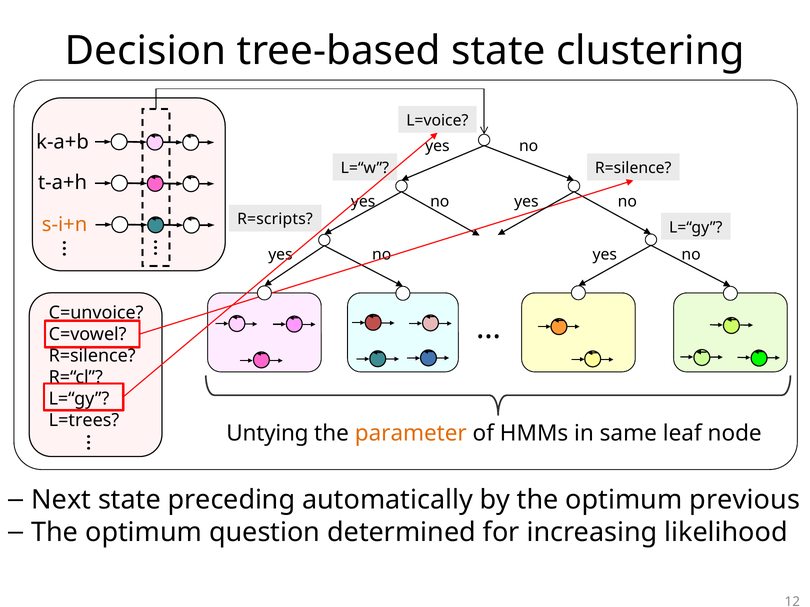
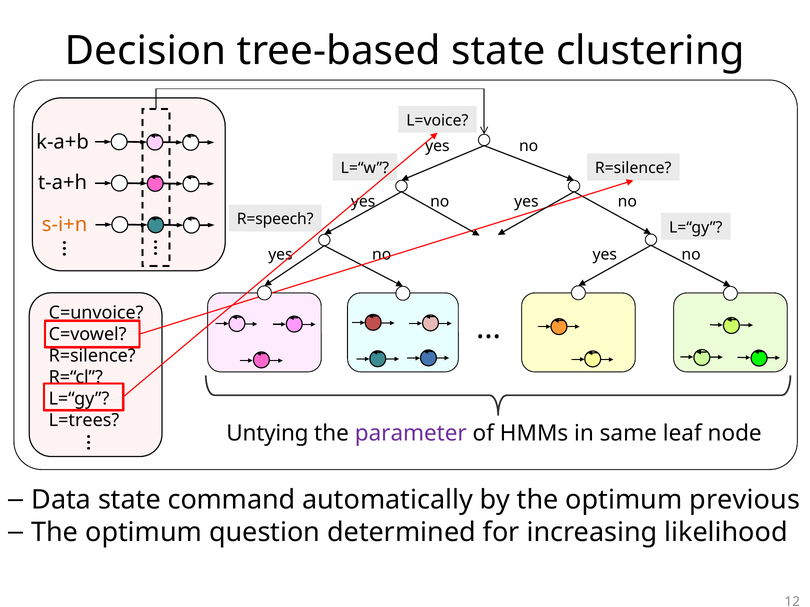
R=scripts: R=scripts -> R=speech (275, 219)
parameter colour: orange -> purple (411, 434)
Next: Next -> Data (61, 500)
preceding: preceding -> command (232, 500)
